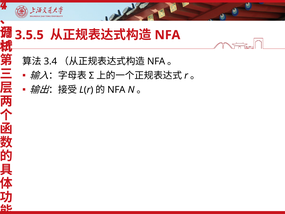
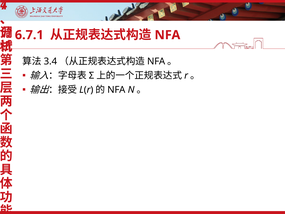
3.5.5: 3.5.5 -> 6.7.1 (29, 35)
